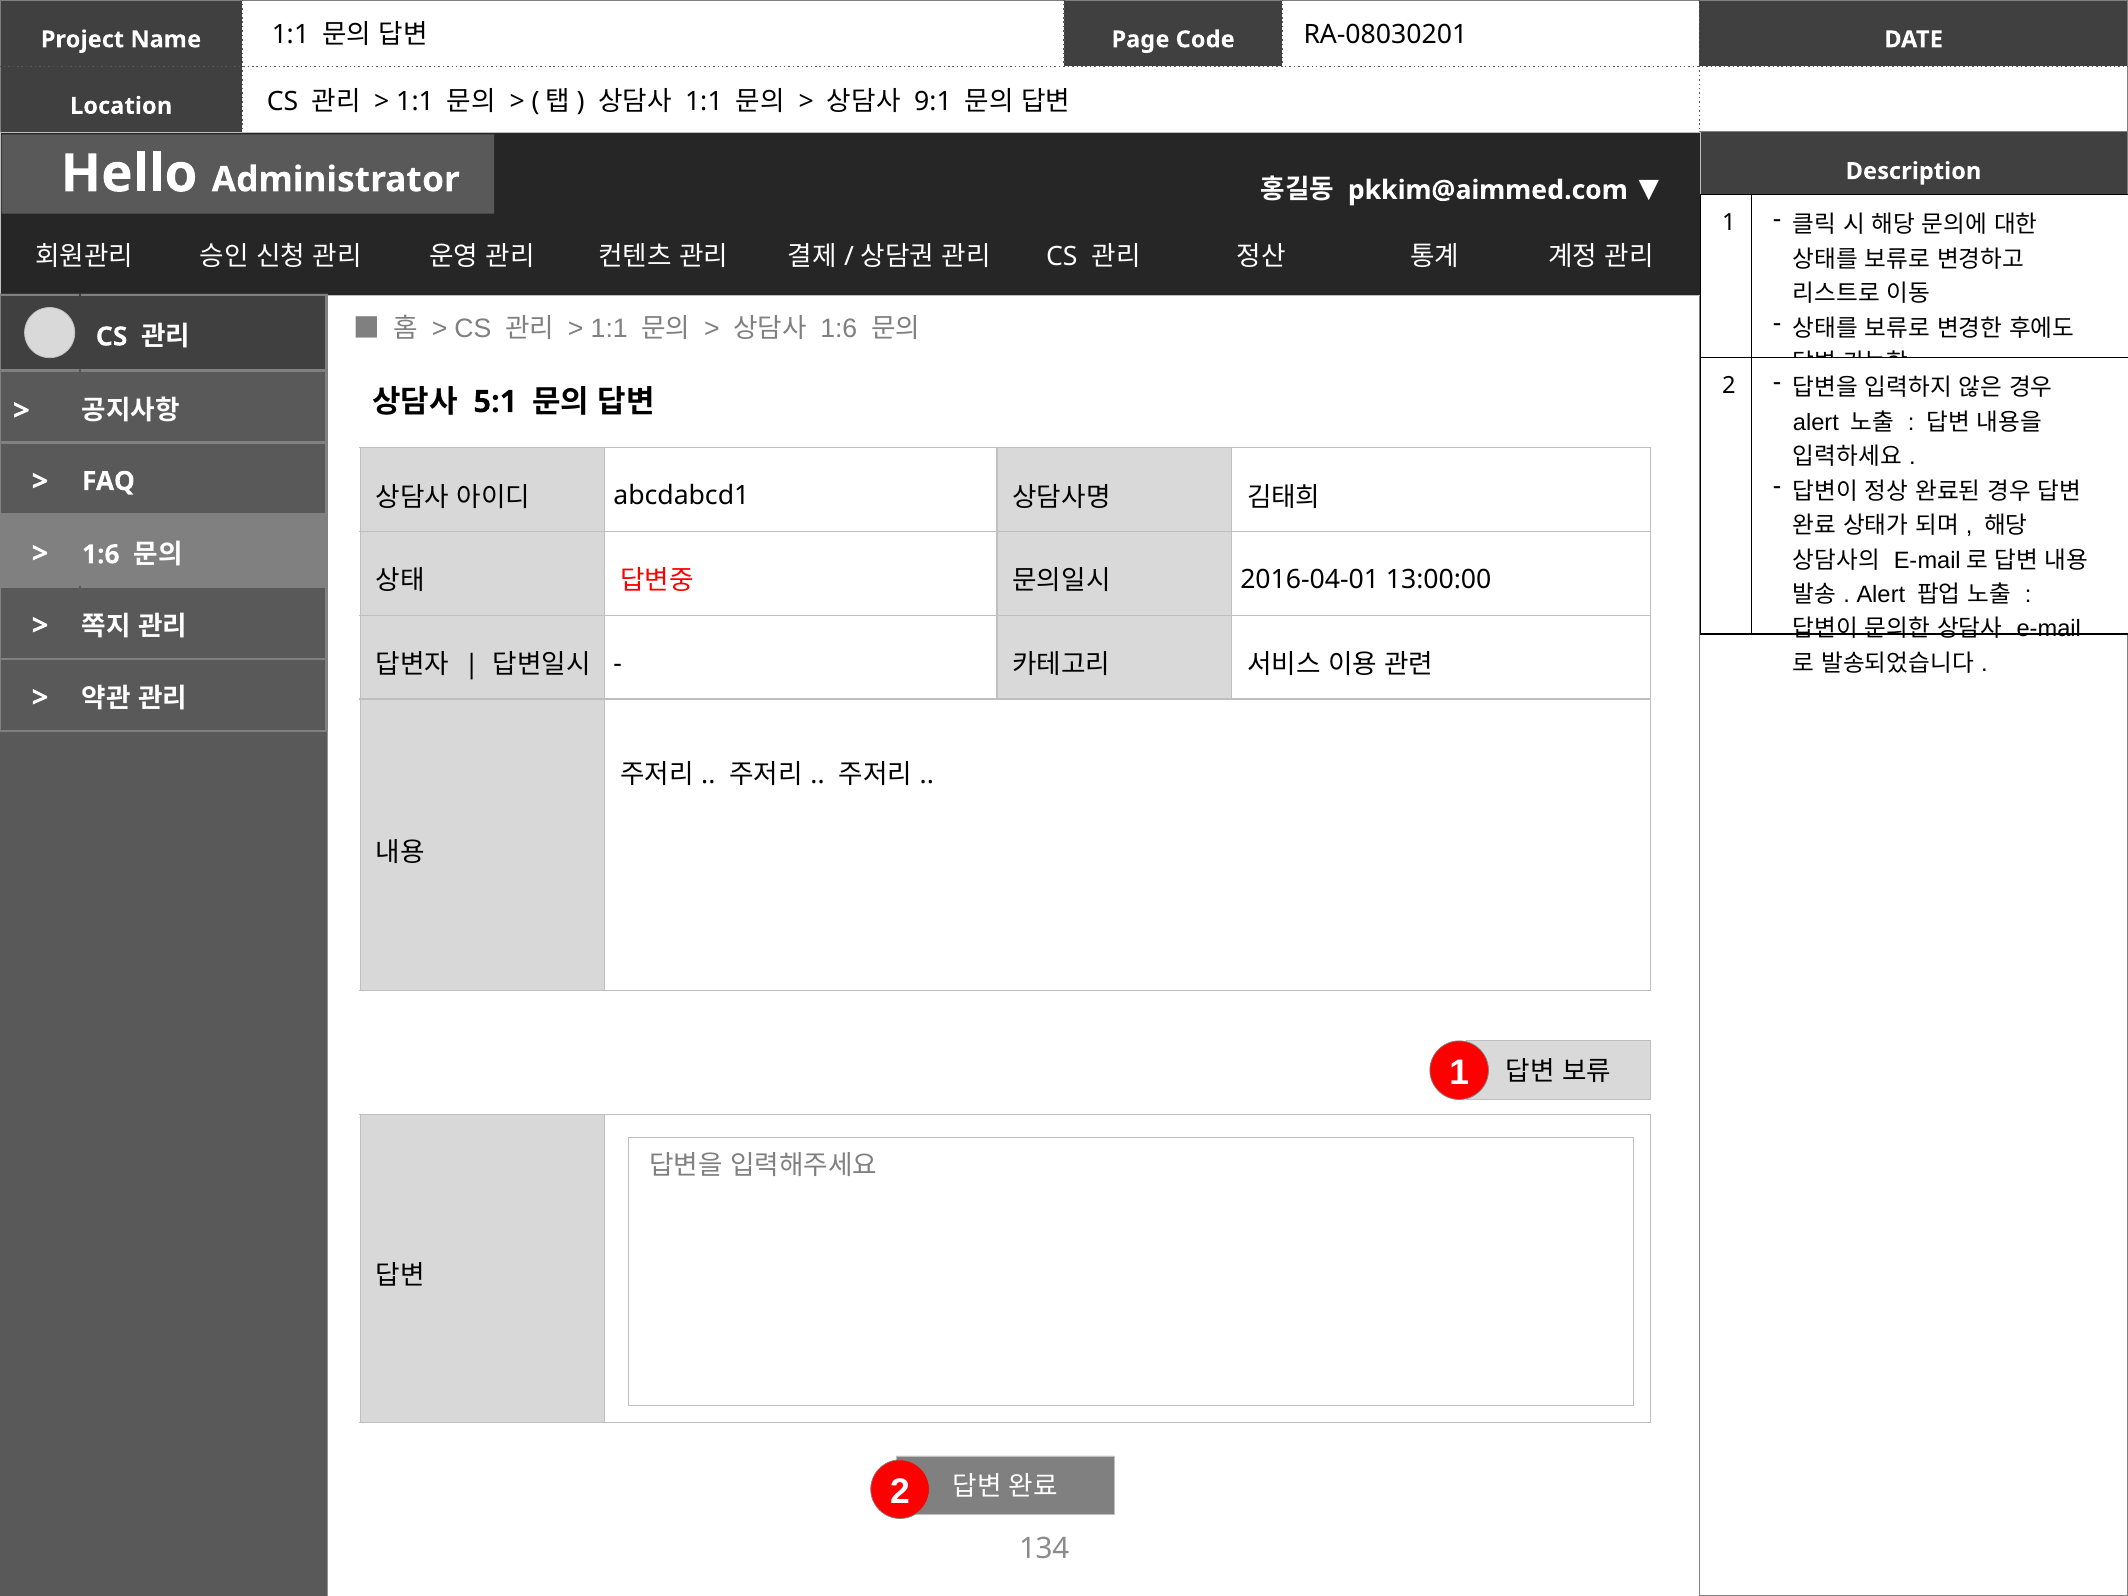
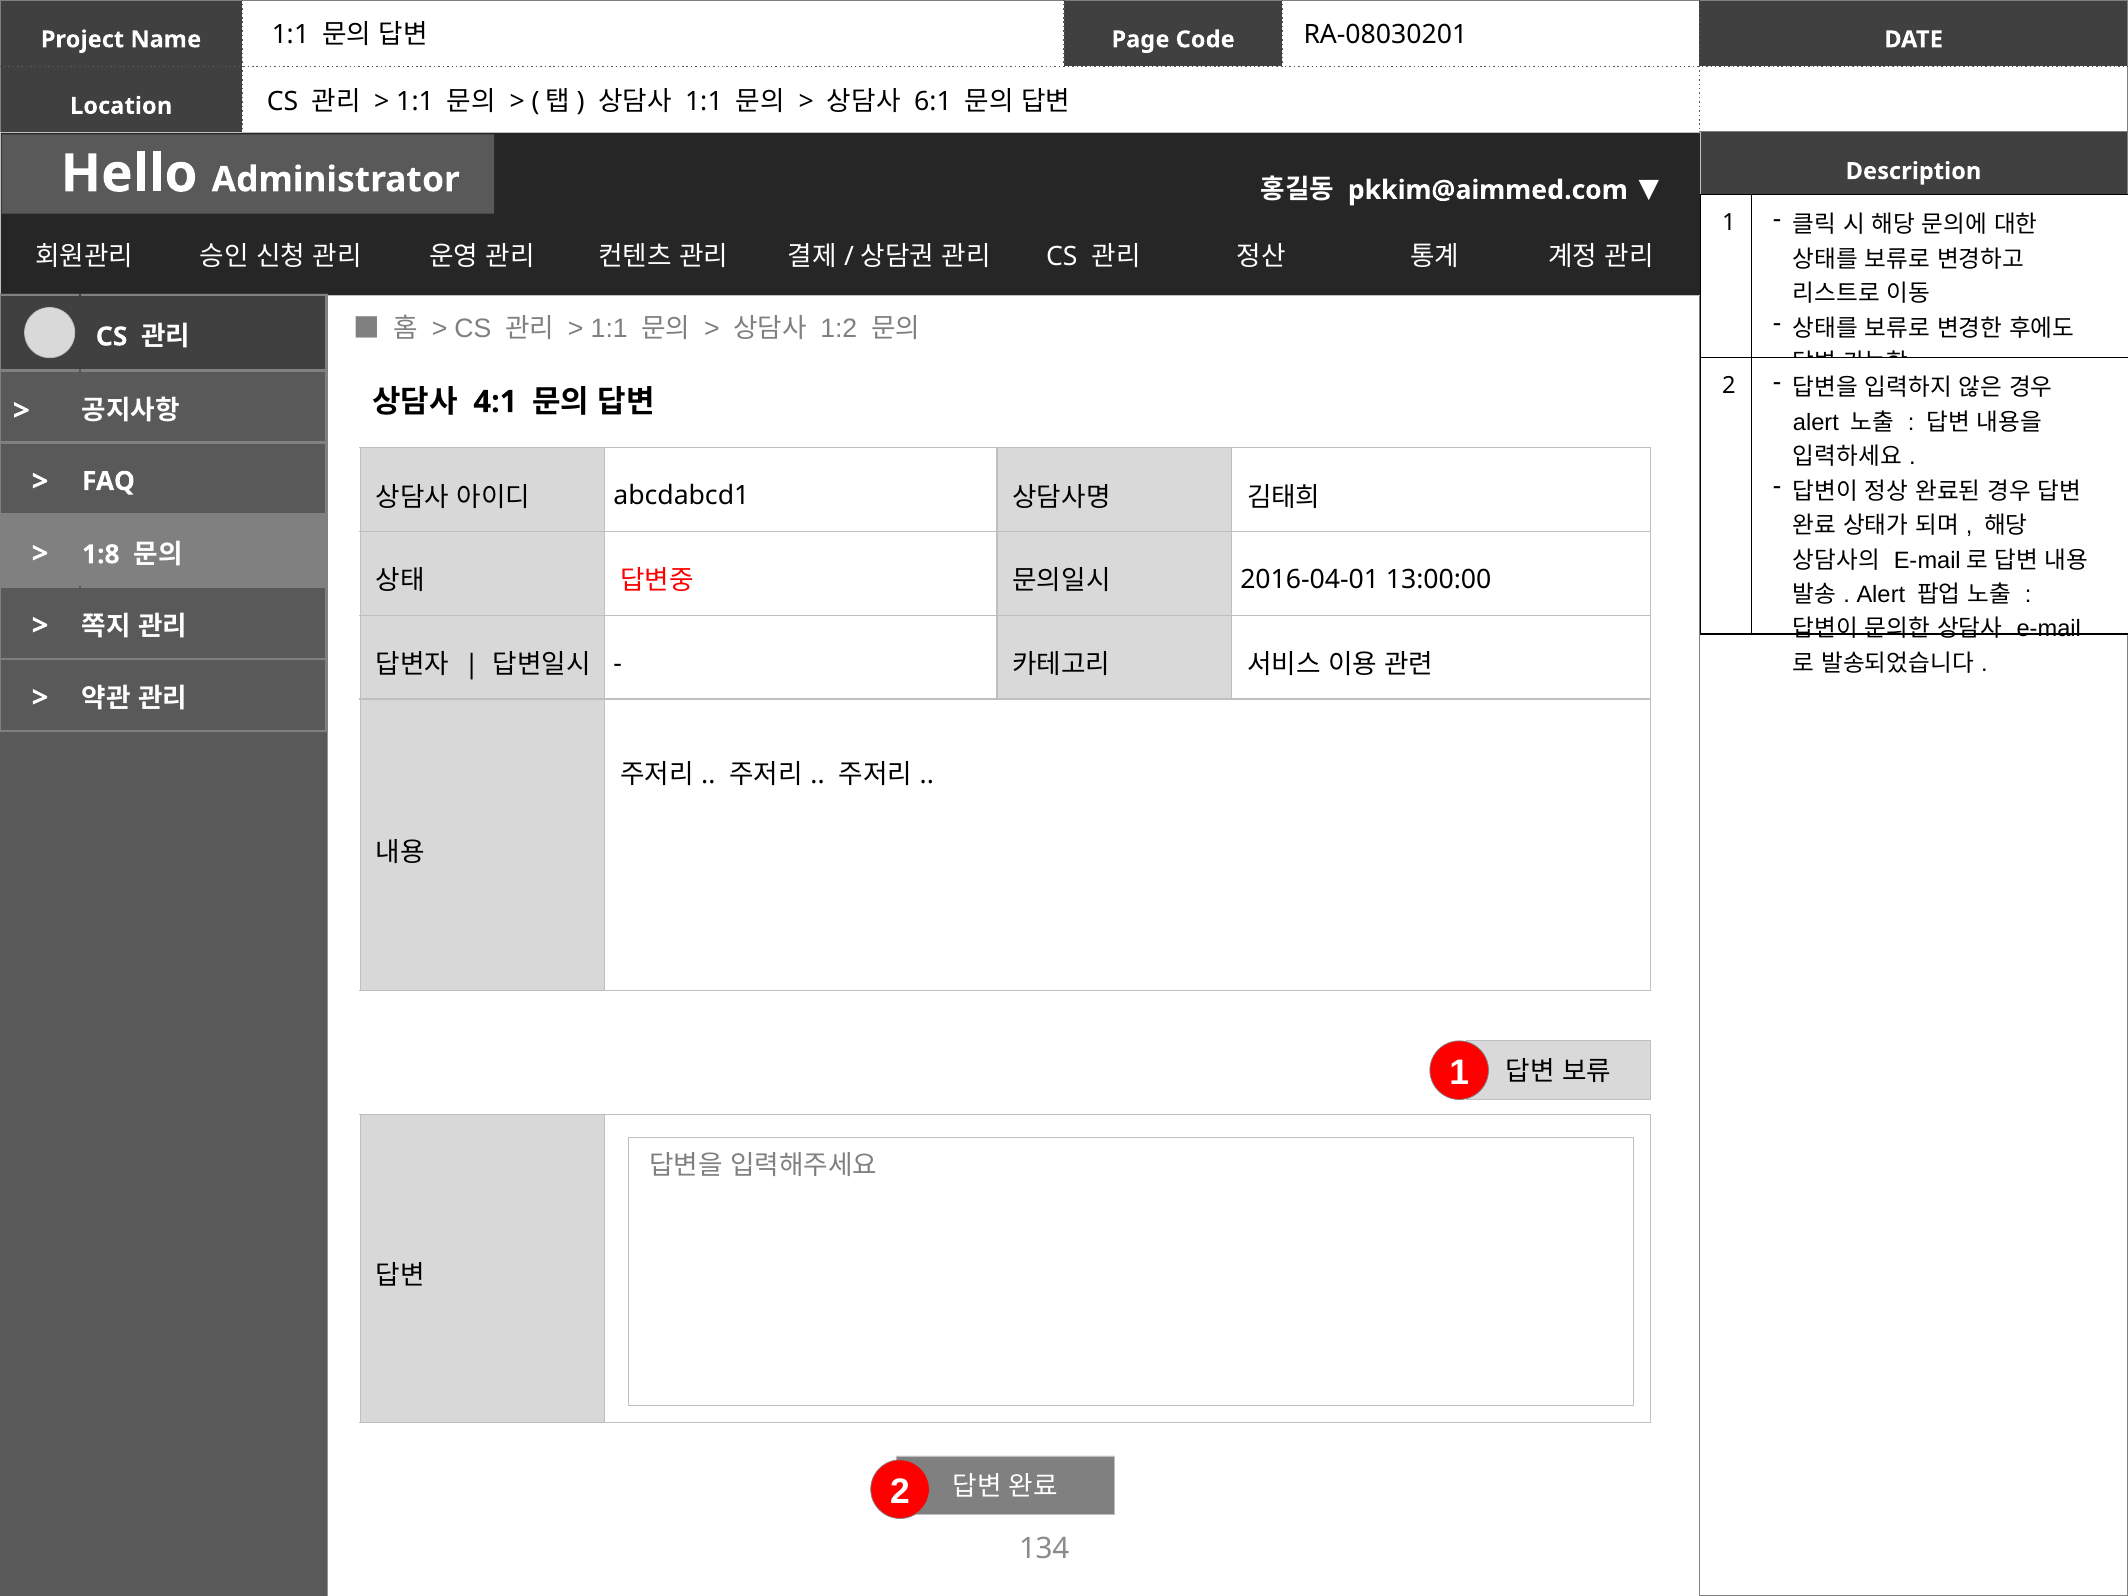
9:1: 9:1 -> 6:1 (933, 101)
1:6: 1:6 -> 1:2 (839, 328)
5:1: 5:1 -> 4:1 (495, 402)
1:6: 1:6 -> 1:8 (101, 555)
